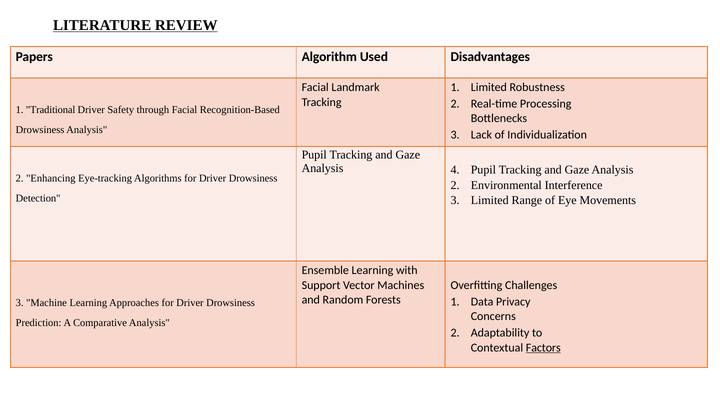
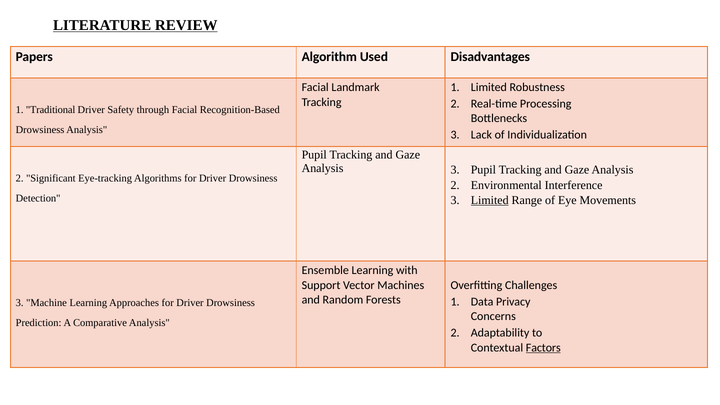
Analysis 4: 4 -> 3 (455, 170)
Enhancing: Enhancing -> Significant (51, 178)
Limited underline: none -> present (490, 200)
